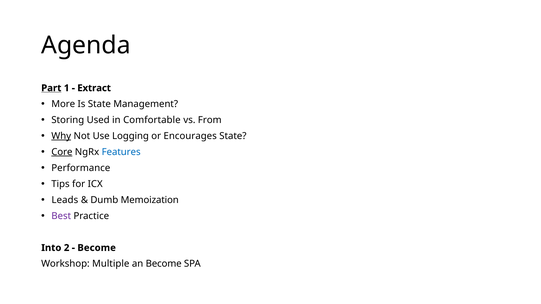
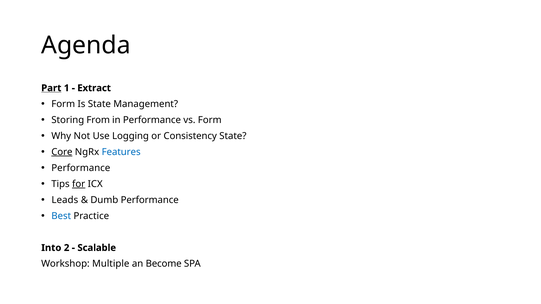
More: More -> Form (63, 104)
Used: Used -> From (98, 120)
in Comfortable: Comfortable -> Performance (152, 120)
vs From: From -> Form (210, 120)
Why underline: present -> none (61, 136)
Encourages: Encourages -> Consistency (190, 136)
for underline: none -> present (79, 184)
Dumb Memoization: Memoization -> Performance (150, 200)
Best colour: purple -> blue (61, 216)
Become: Become -> Scalable (97, 248)
